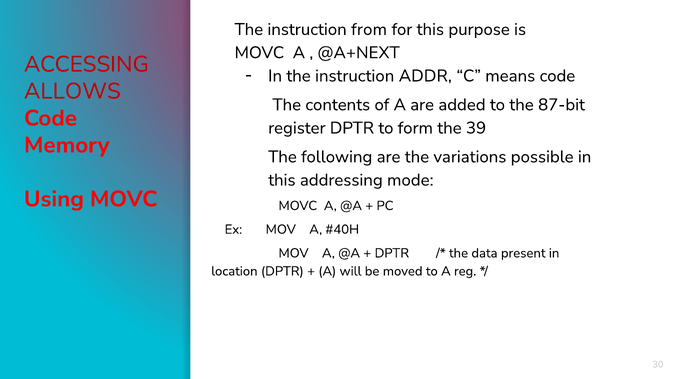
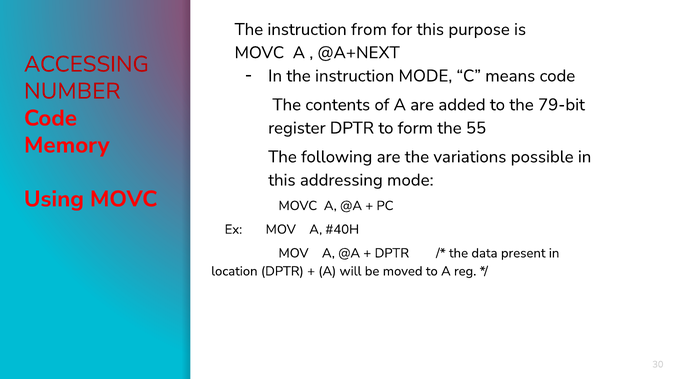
instruction ADDR: ADDR -> MODE (425, 76)
ALLOWS: ALLOWS -> NUMBER (72, 91)
87-bit: 87-bit -> 79-bit (562, 105)
39: 39 -> 55 (476, 128)
